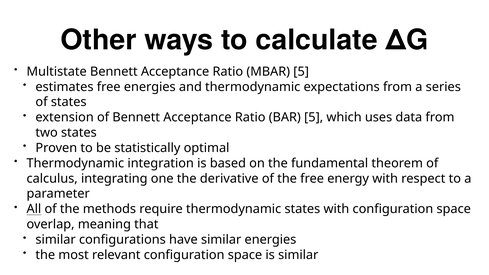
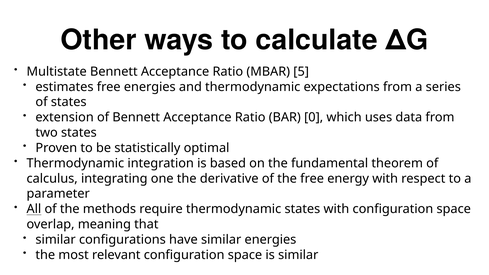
BAR 5: 5 -> 0 (314, 117)
